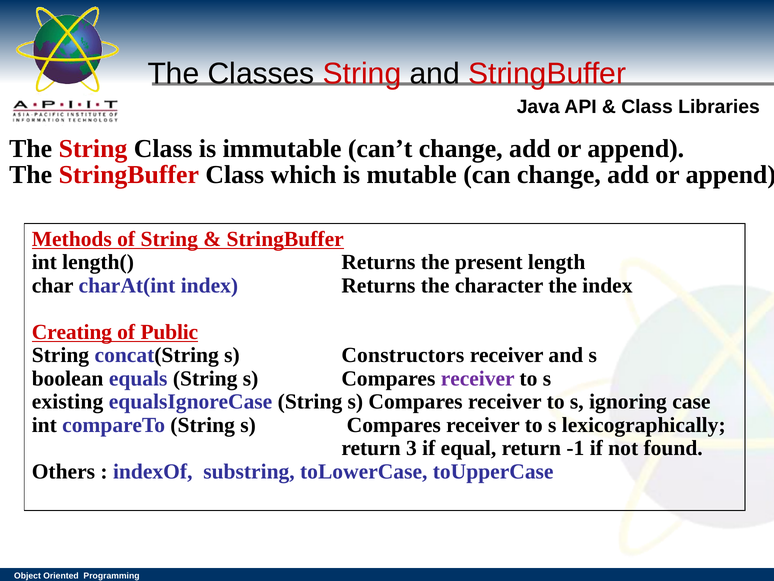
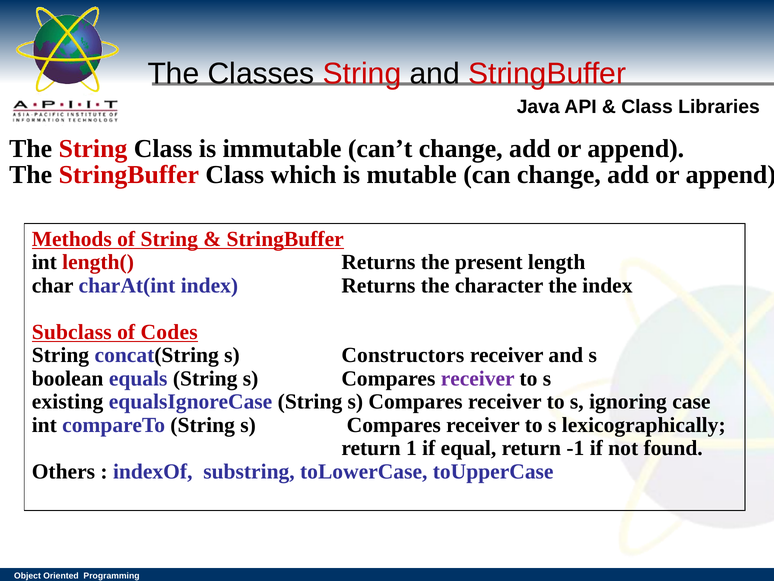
length( colour: black -> red (98, 262)
Creating: Creating -> Subclass (72, 332)
Public: Public -> Codes (169, 332)
3: 3 -> 1 (411, 448)
